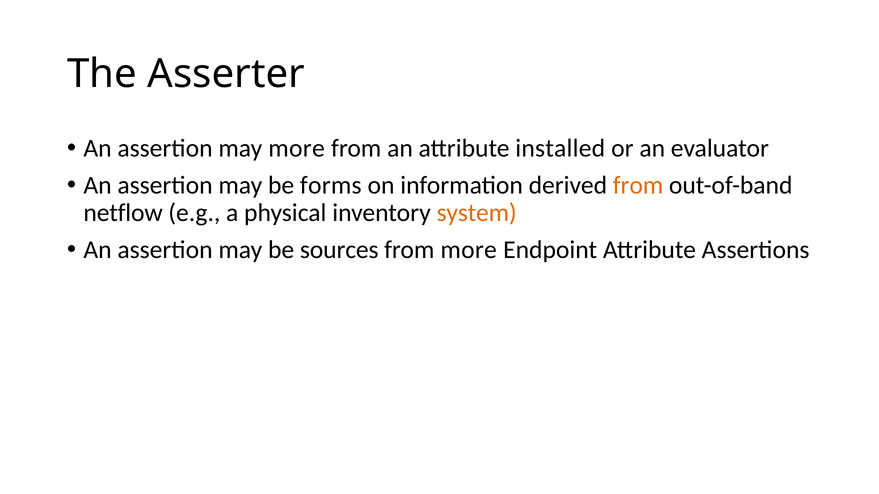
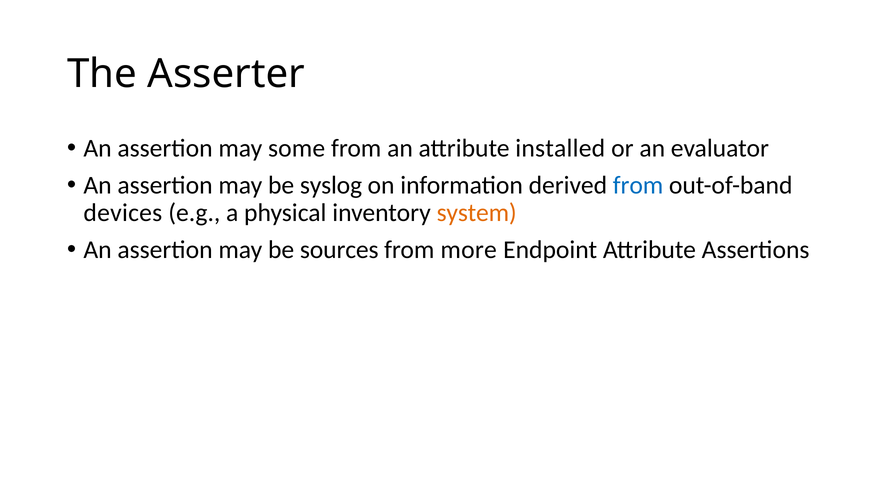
may more: more -> some (297, 149)
forms: forms -> syslog (331, 185)
from colour: orange -> blue (638, 185)
netflow: netflow -> devices (123, 213)
